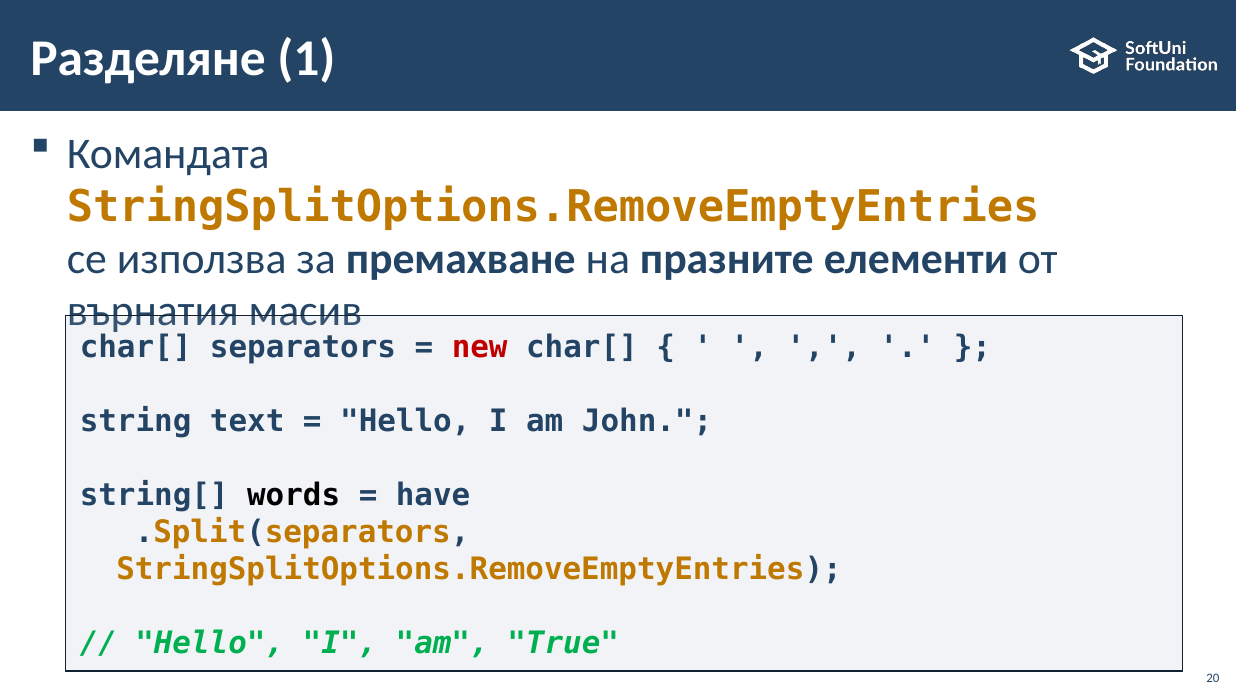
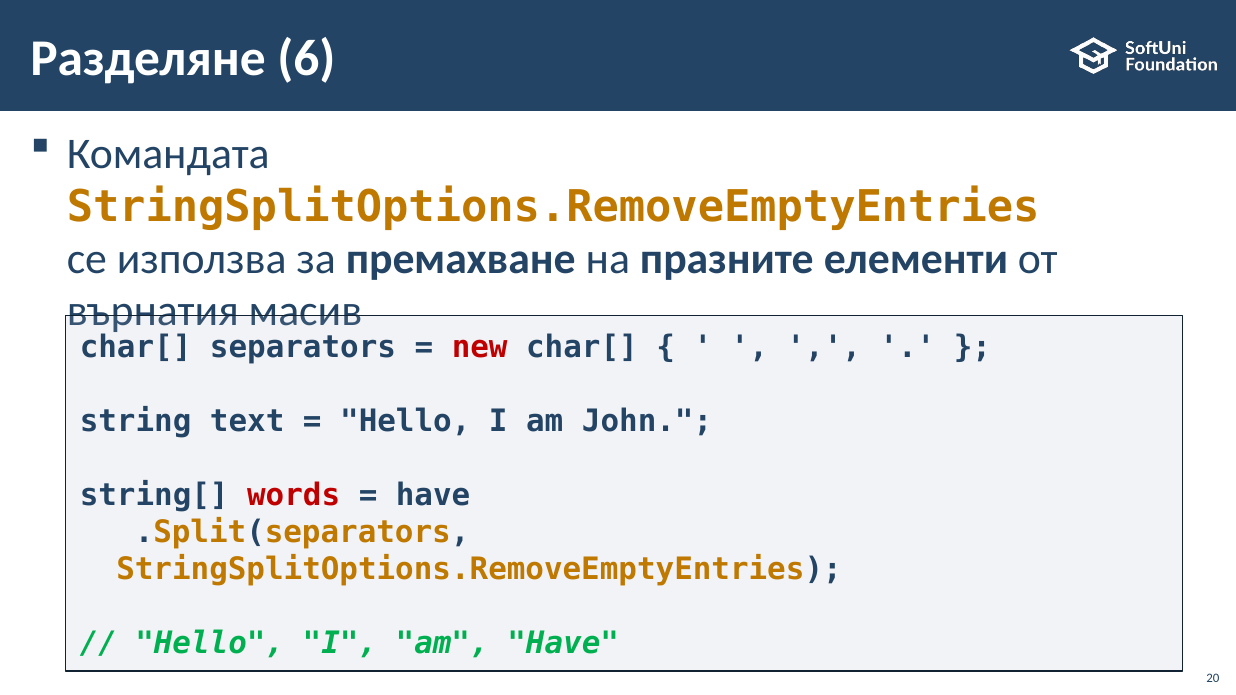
1: 1 -> 6 (306, 59)
words colour: black -> red (294, 496)
am True: True -> Have (563, 644)
